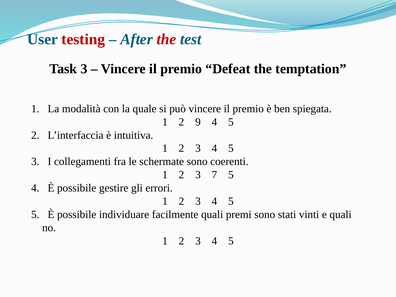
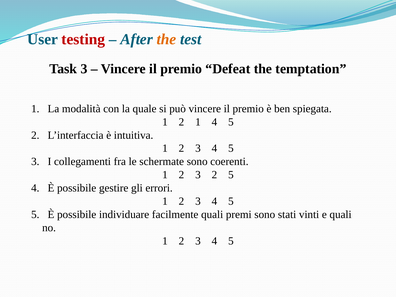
the colour: red -> orange (166, 39)
2 9: 9 -> 1 (198, 122)
3 7: 7 -> 2 (214, 175)
